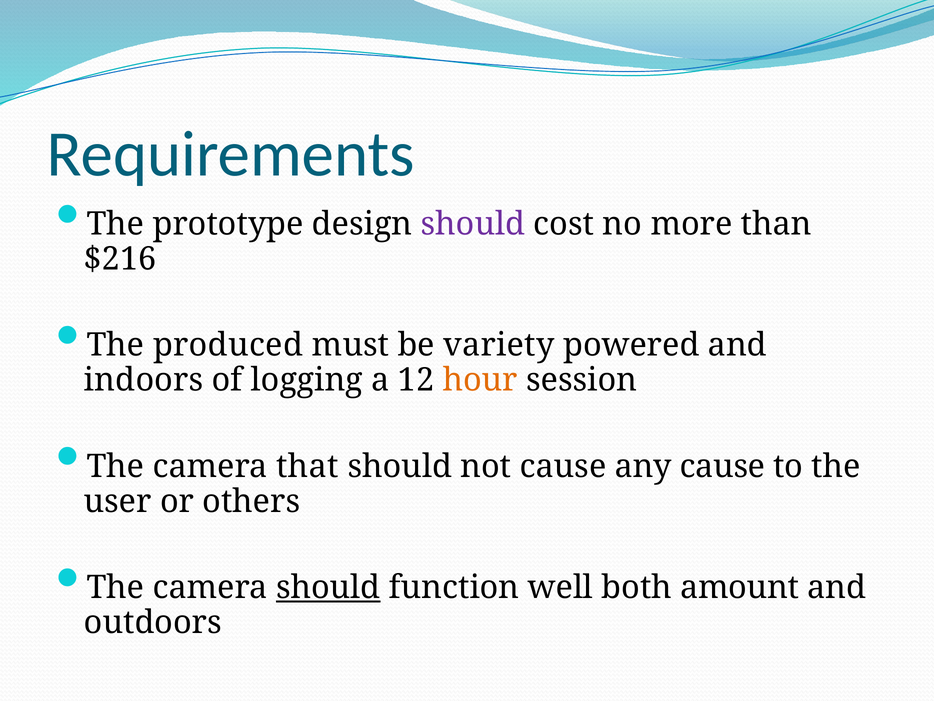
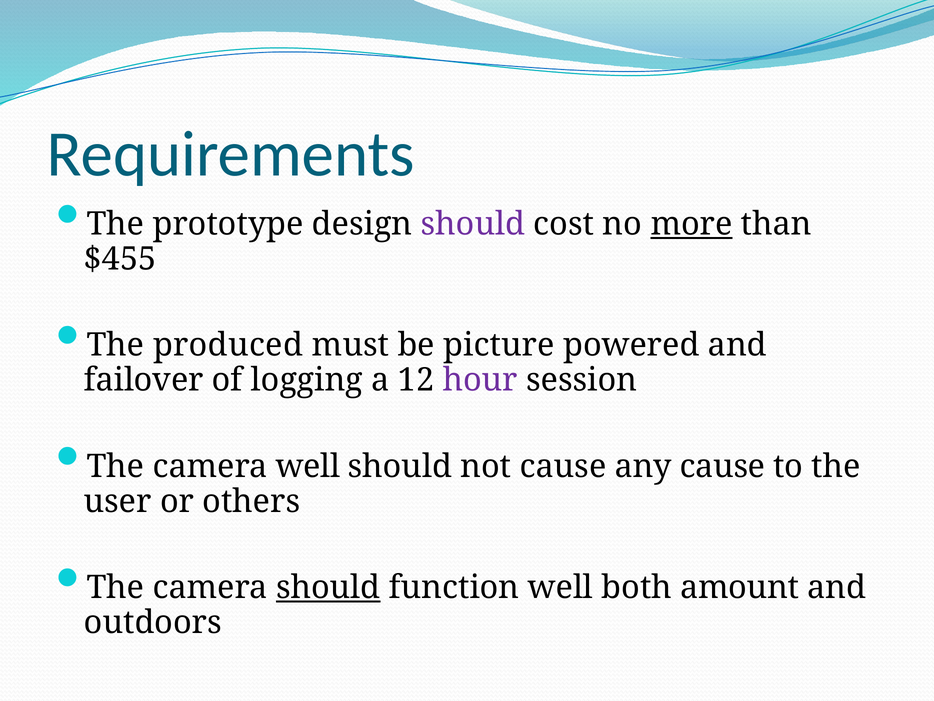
more underline: none -> present (691, 224)
$216: $216 -> $455 (120, 259)
variety: variety -> picture (499, 345)
indoors: indoors -> failover (144, 380)
hour colour: orange -> purple (480, 380)
camera that: that -> well (308, 466)
